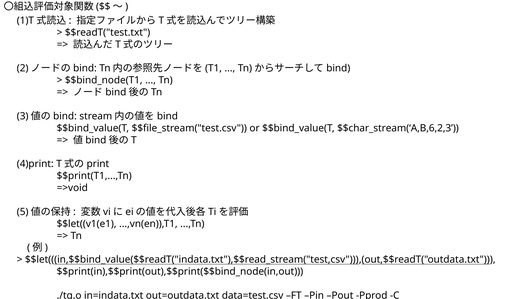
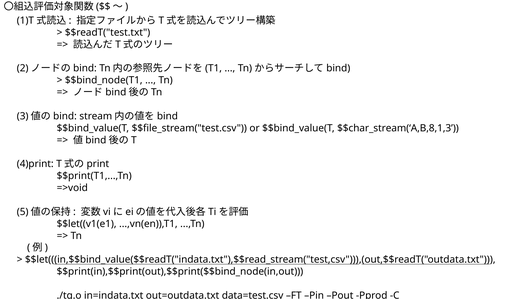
$$char_stream(‘A,B,6,2,3: $$char_stream(‘A,B,6,2,3 -> $$char_stream(‘A,B,8,1,3 (398, 128)
